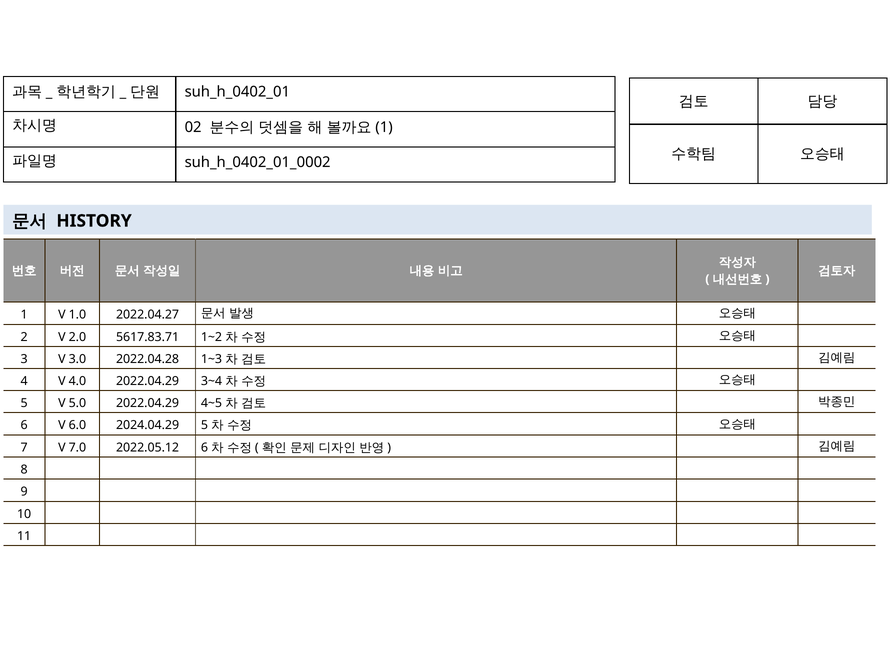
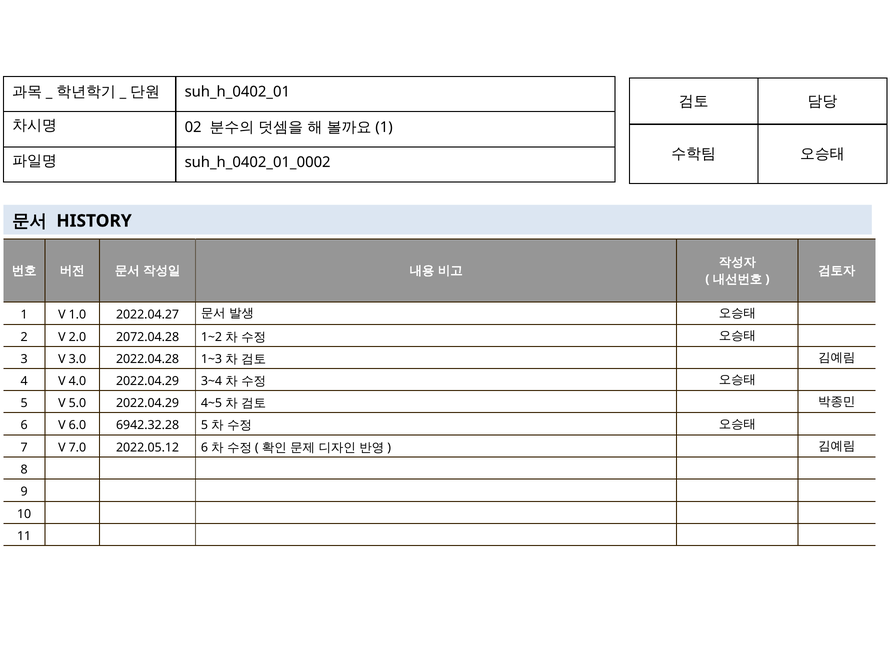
5617.83.71: 5617.83.71 -> 2072.04.28 (148, 337)
2024.04.29: 2024.04.29 -> 6942.32.28 (148, 425)
